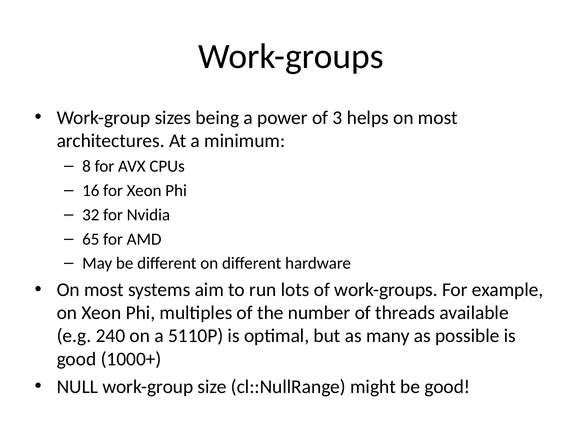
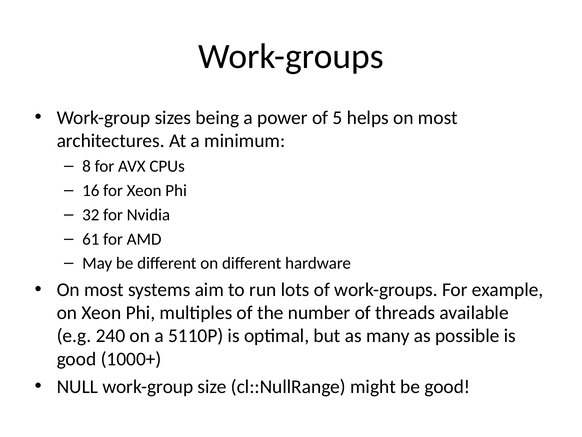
3: 3 -> 5 (338, 118)
65: 65 -> 61 (91, 239)
